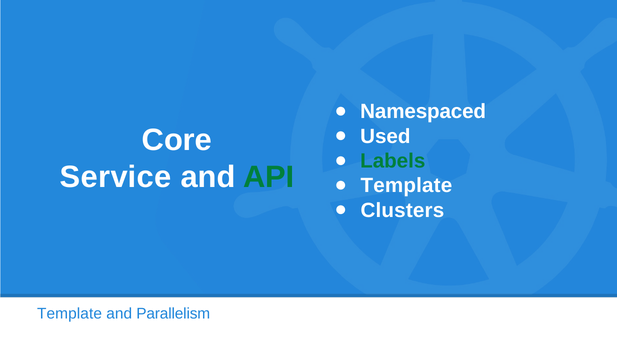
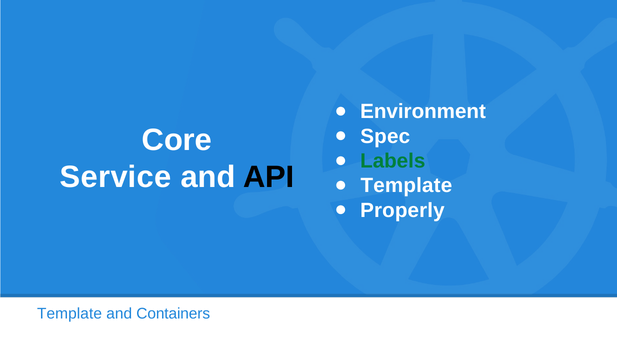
Namespaced: Namespaced -> Environment (423, 112)
Used: Used -> Spec (385, 136)
API colour: green -> black (269, 177)
Clusters: Clusters -> Properly (402, 210)
Parallelism: Parallelism -> Containers (173, 314)
